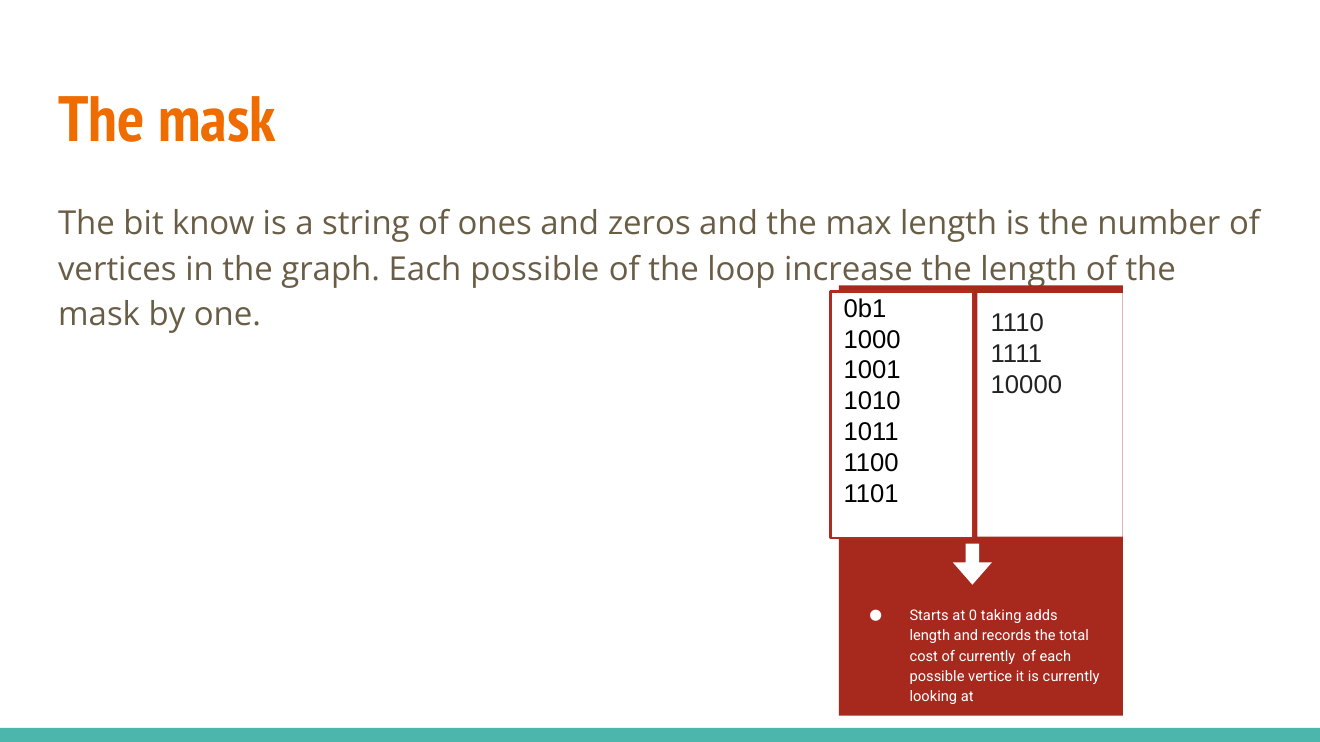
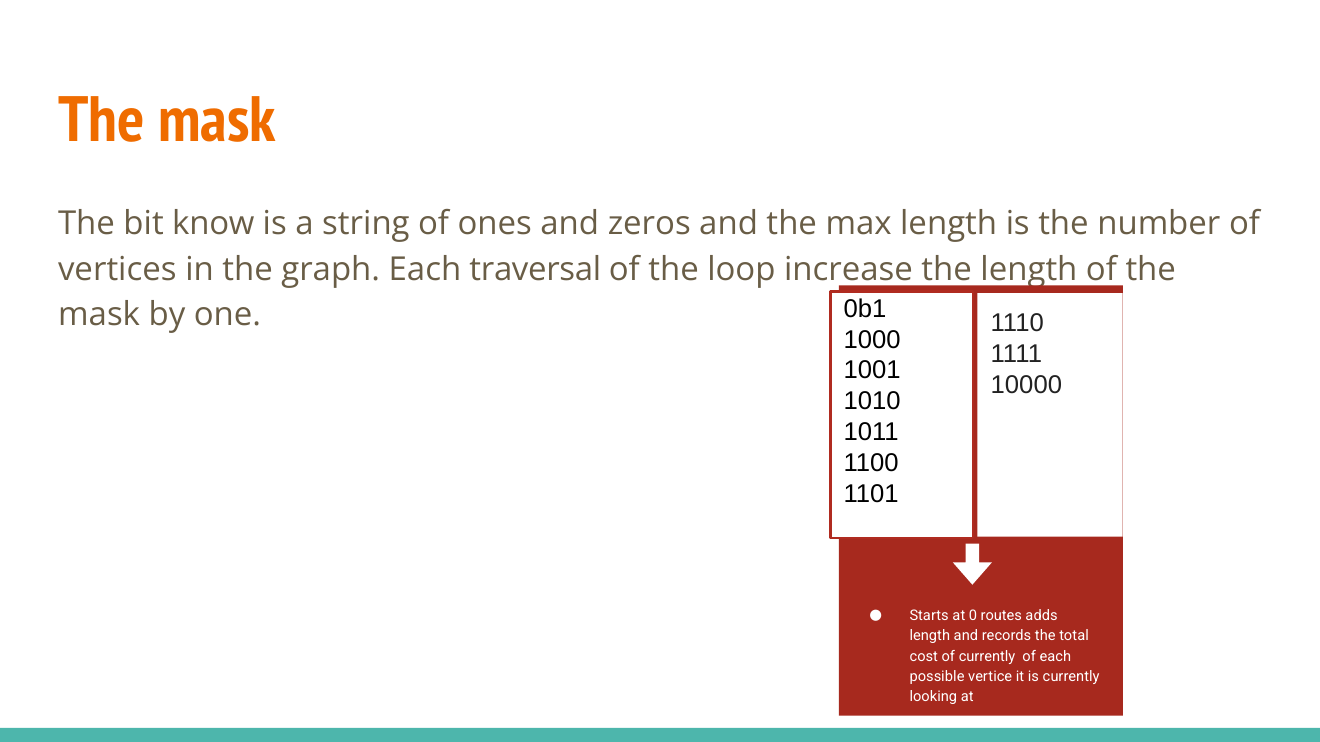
graph Each possible: possible -> traversal (535, 270)
taking: taking -> routes (1001, 616)
